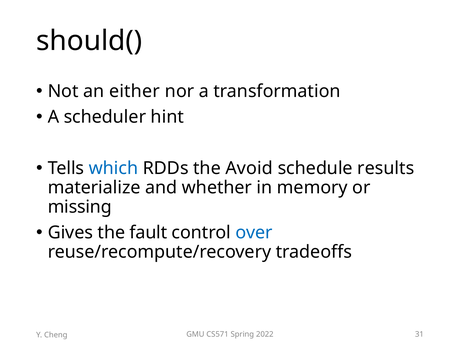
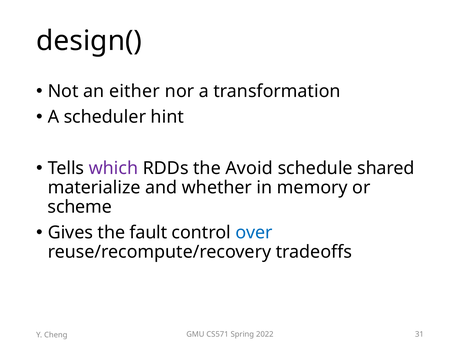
should(: should( -> design( (89, 41)
which colour: blue -> purple (114, 168)
results: results -> shared (386, 168)
missing: missing -> scheme (80, 207)
